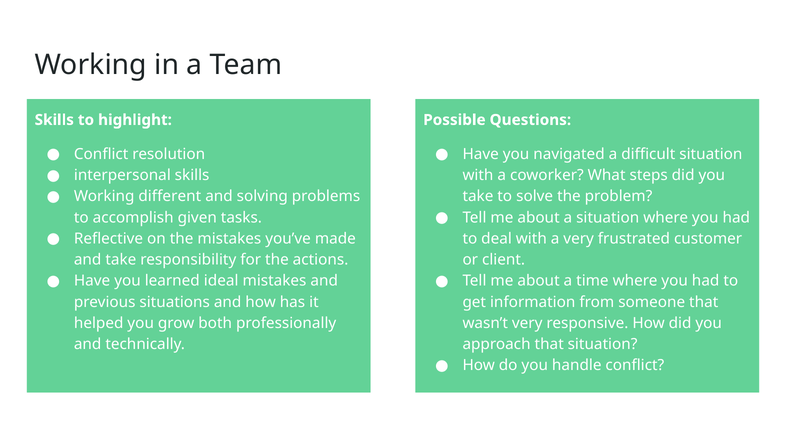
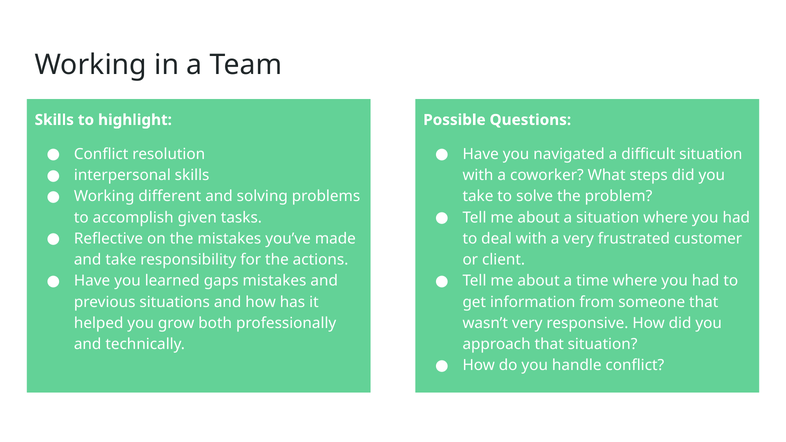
ideal: ideal -> gaps (221, 281)
